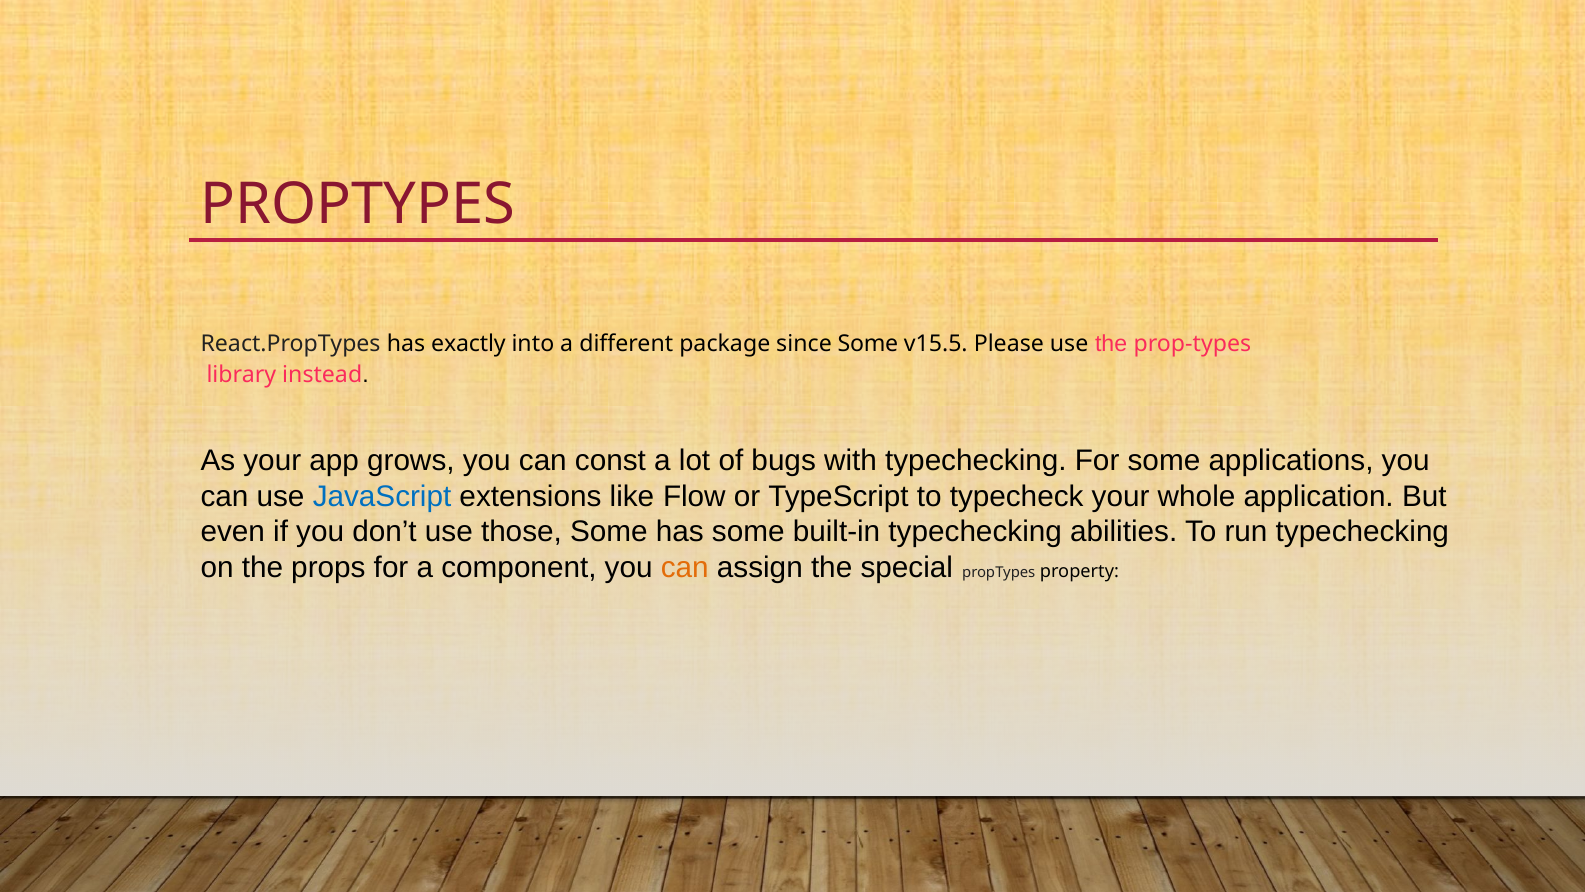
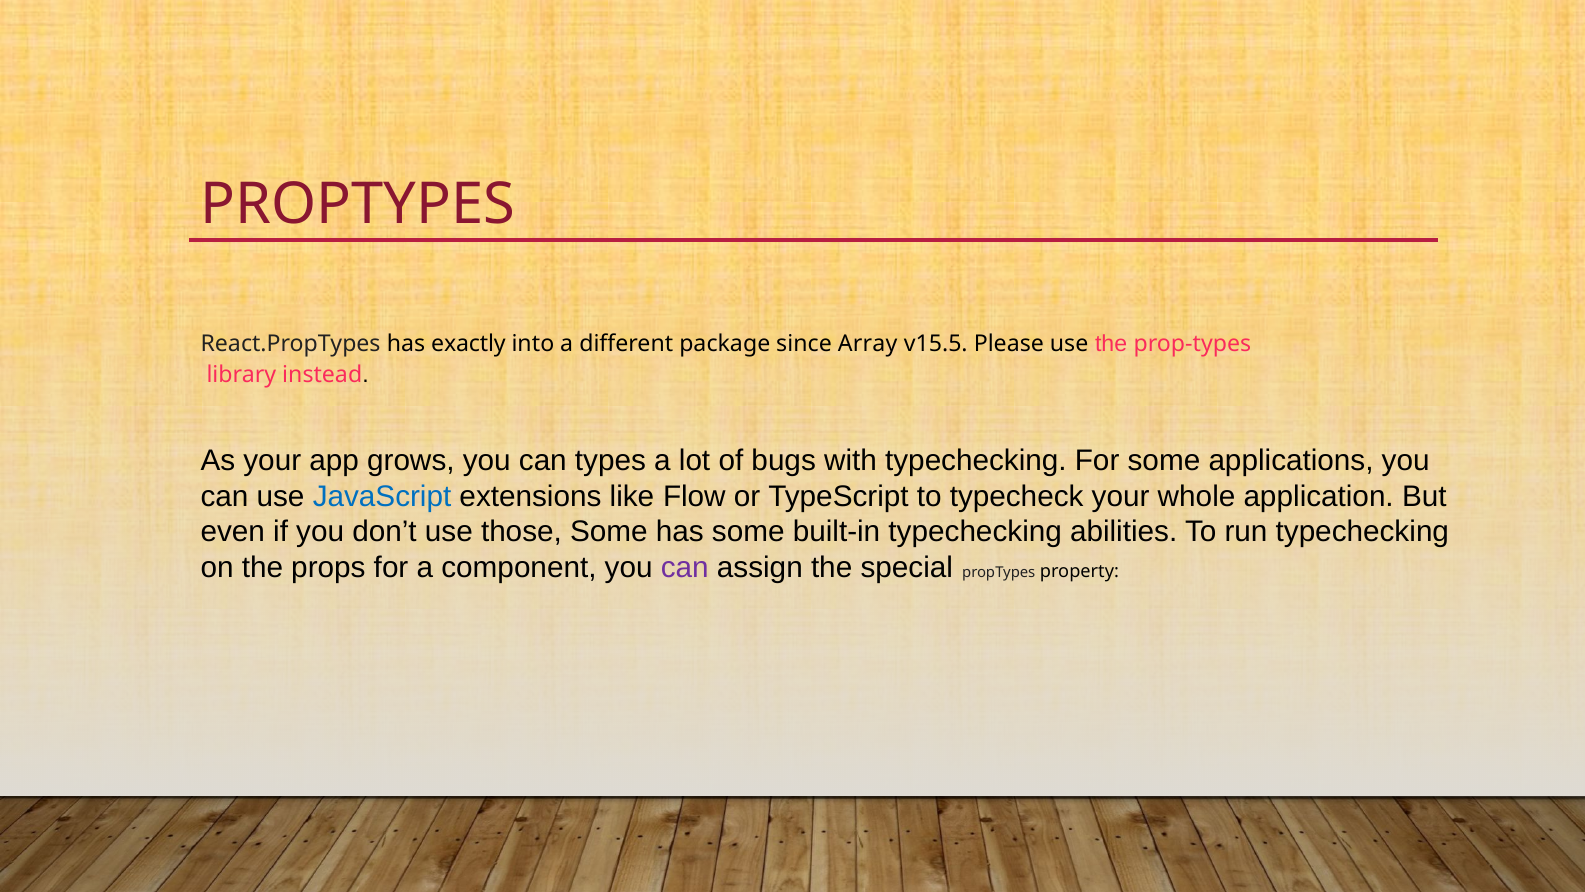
since Some: Some -> Array (868, 344)
const: const -> types (610, 460)
can colour: orange -> purple (685, 567)
